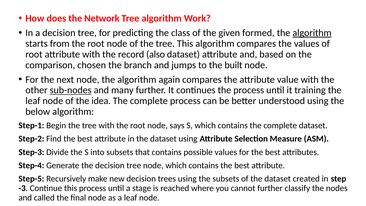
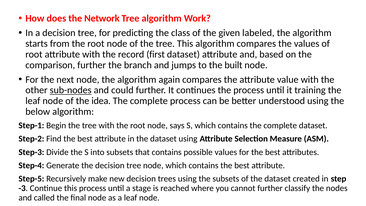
formed: formed -> labeled (258, 33)
algorithm underline: present -> none (312, 33)
also: also -> first (156, 54)
comparison chosen: chosen -> further (92, 65)
many: many -> could (122, 90)
